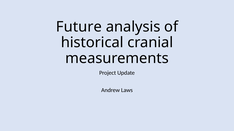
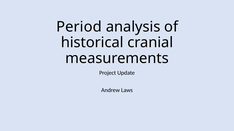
Future: Future -> Period (79, 27)
